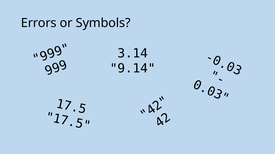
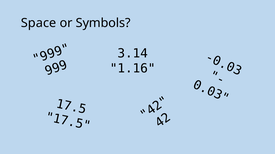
Errors: Errors -> Space (39, 23)
9.14: 9.14 -> 1.16 (133, 69)
